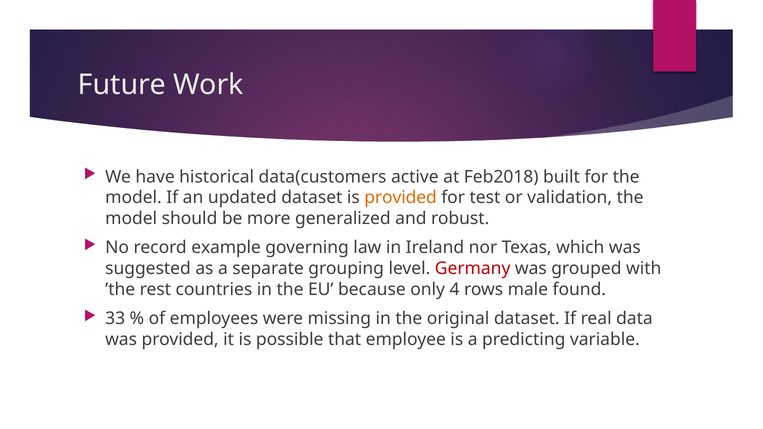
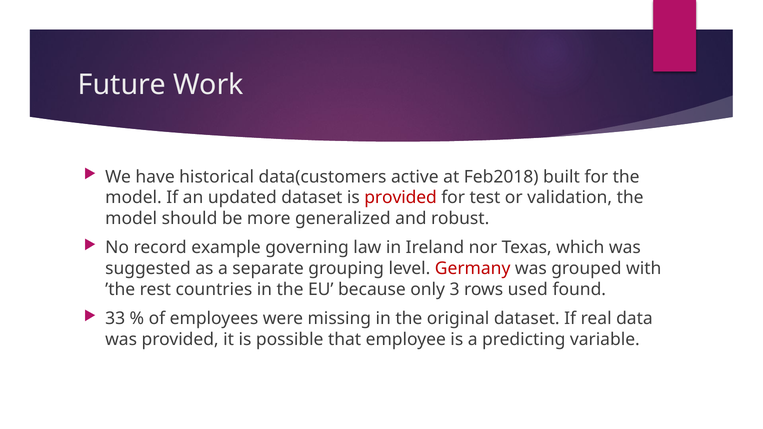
provided colour: orange -> red (401, 198)
4: 4 -> 3 (455, 290)
male: male -> used (528, 290)
